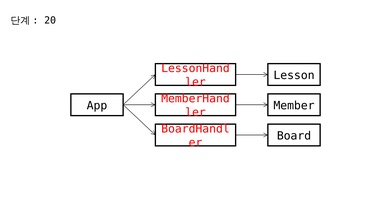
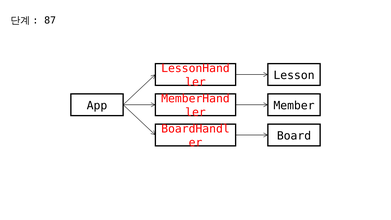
20: 20 -> 87 (50, 20)
